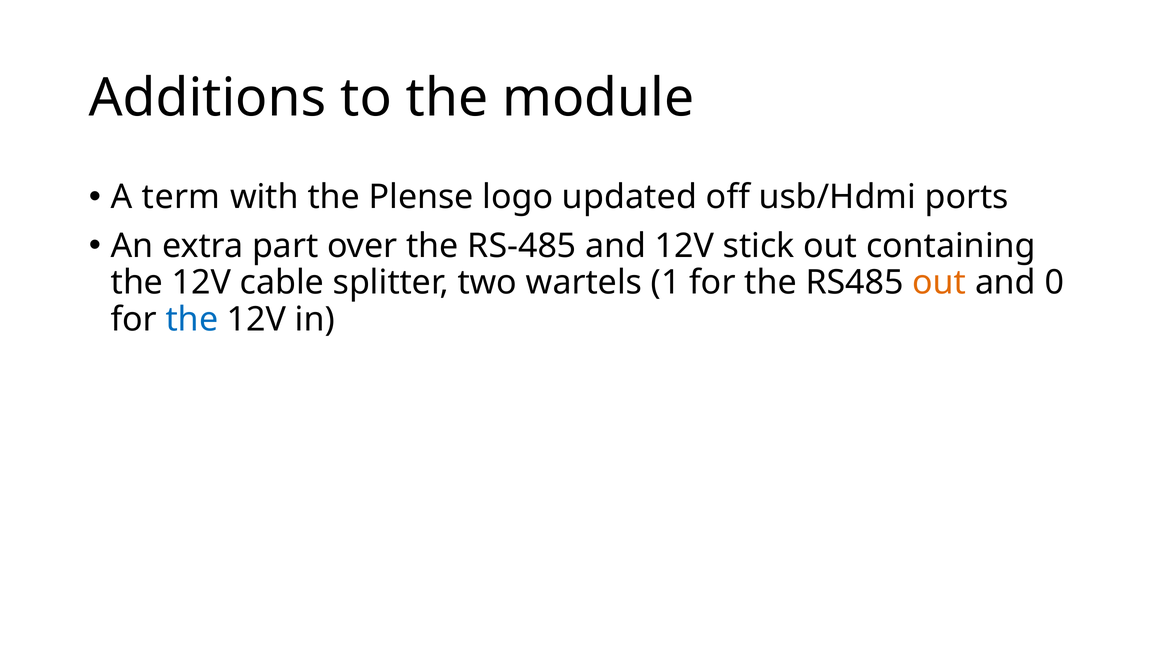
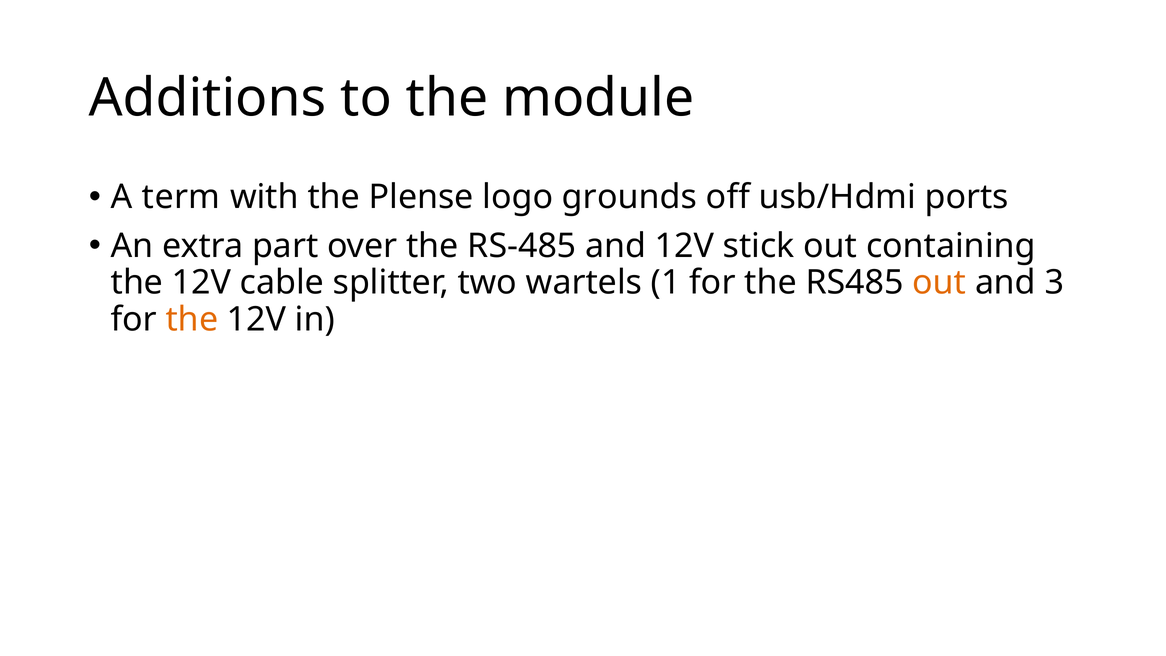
updated: updated -> grounds (630, 197)
0: 0 -> 3 (1054, 283)
the colour: blue -> orange (192, 319)
